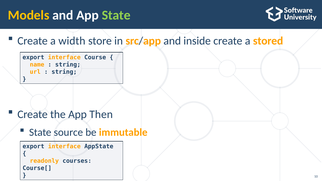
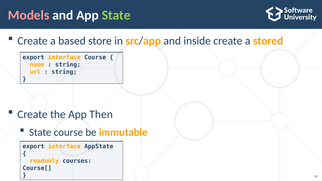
Models colour: yellow -> pink (29, 15)
width: width -> based (72, 41)
State source: source -> course (68, 132)
